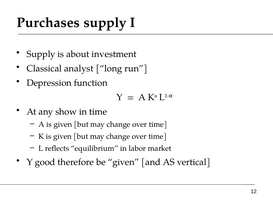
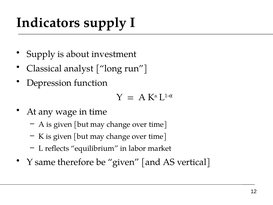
Purchases: Purchases -> Indicators (48, 23)
show: show -> wage (66, 111)
good: good -> same (45, 162)
